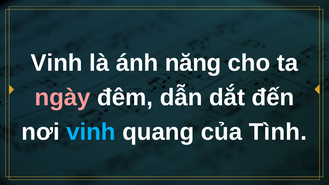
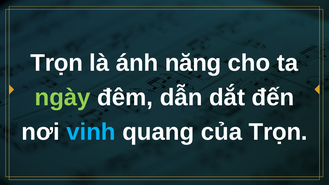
Vinh: Vinh -> Trọn (57, 63)
ngày colour: pink -> light green (63, 97)
của Tình: Tình -> Trọn (278, 132)
